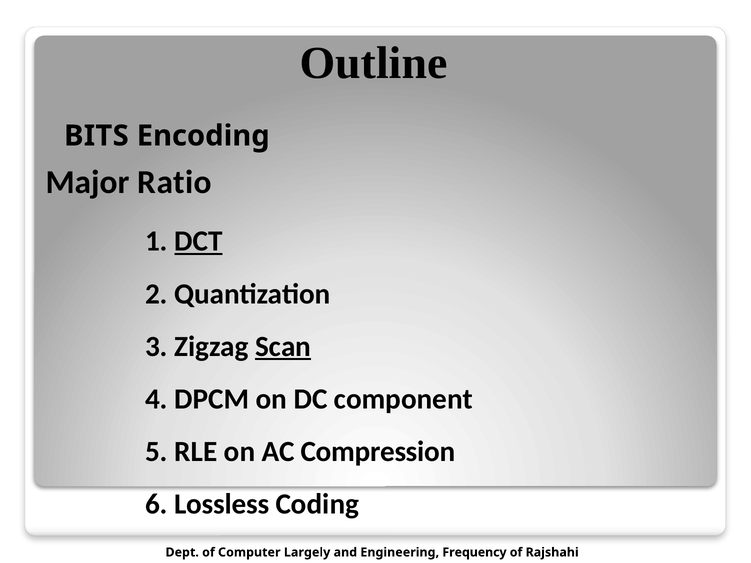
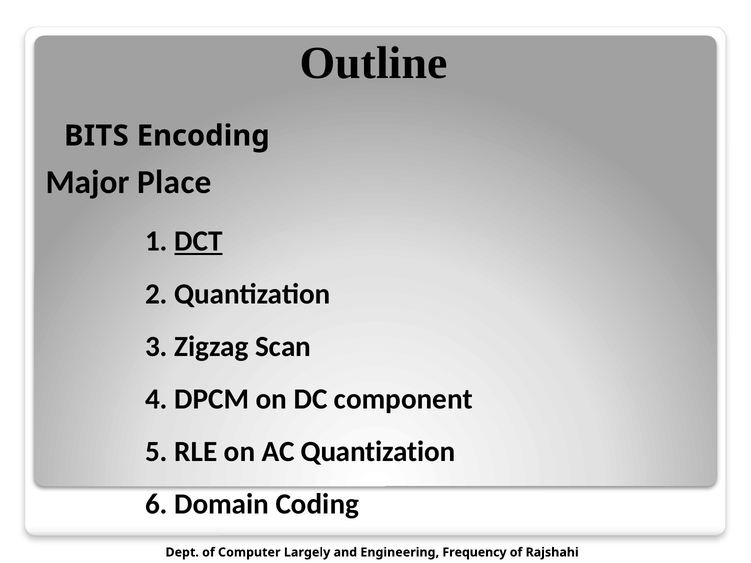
Ratio: Ratio -> Place (175, 183)
Scan underline: present -> none (283, 347)
AC Compression: Compression -> Quantization (378, 452)
Lossless: Lossless -> Domain (222, 504)
